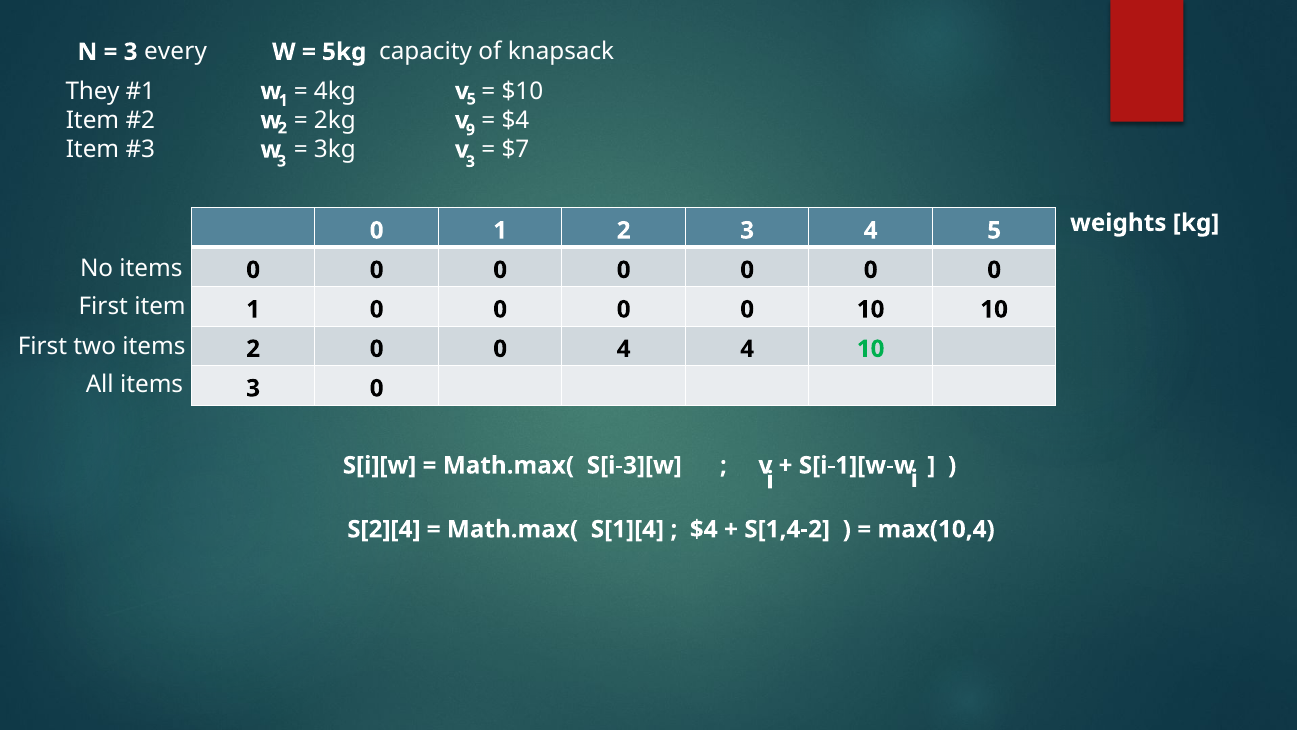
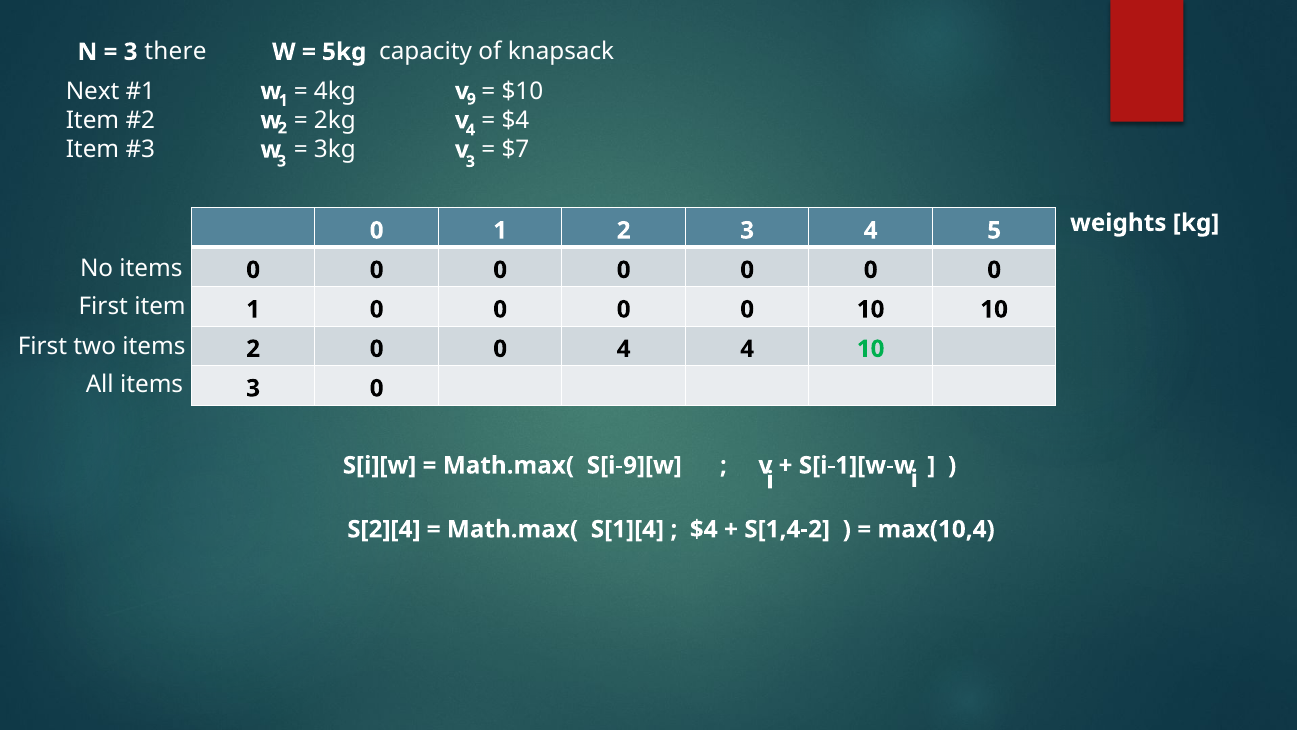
every: every -> there (175, 52)
They: They -> Next (93, 91)
1 5: 5 -> 9 (471, 99)
2 9: 9 -> 4 (470, 130)
S[i-3][w: S[i-3][w -> S[i-9][w (634, 465)
